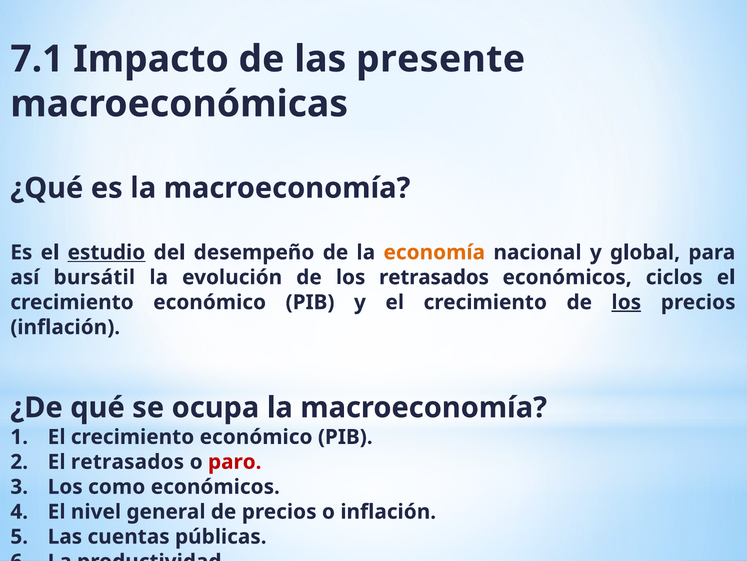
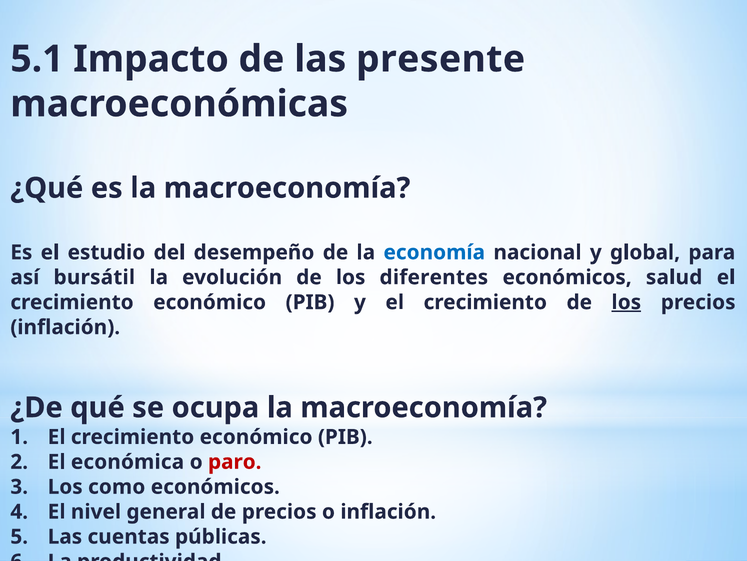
7.1: 7.1 -> 5.1 (37, 59)
estudio underline: present -> none (106, 252)
economía colour: orange -> blue (434, 252)
los retrasados: retrasados -> diferentes (434, 277)
ciclos: ciclos -> salud (674, 277)
El retrasados: retrasados -> económica (127, 461)
